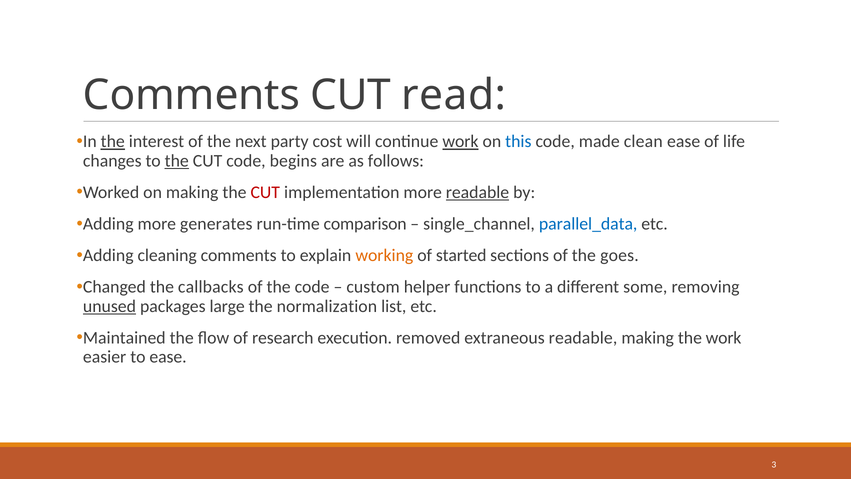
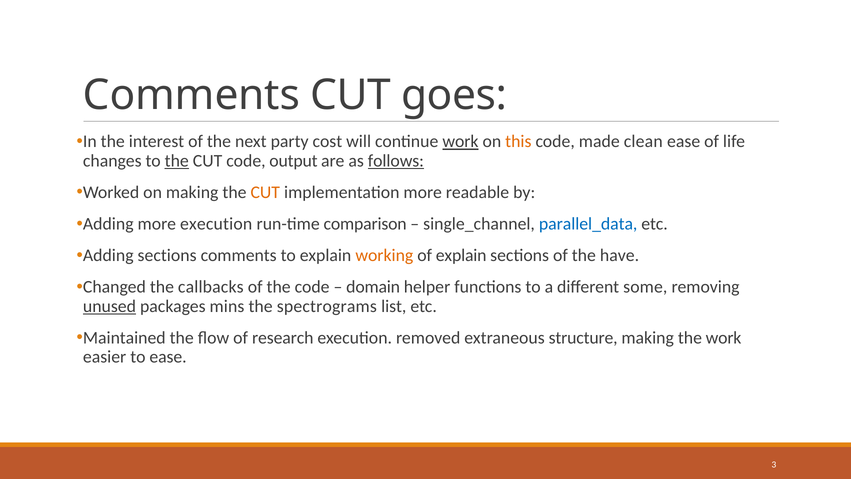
read: read -> goes (454, 95)
the underline: present -> none (113, 141)
this colour: blue -> orange (518, 141)
begins: begins -> output (293, 161)
follows underline: none -> present (396, 161)
CUT colour: red -> orange (265, 192)
readable underline: present -> none (477, 192)
more generates: generates -> execution (216, 224)
Adding cleaning: cleaning -> sections (167, 255)
of started: started -> explain (461, 255)
goes: goes -> have (620, 255)
custom: custom -> domain (373, 287)
large: large -> mins (227, 306)
normalization: normalization -> spectrograms (327, 306)
extraneous readable: readable -> structure (583, 338)
